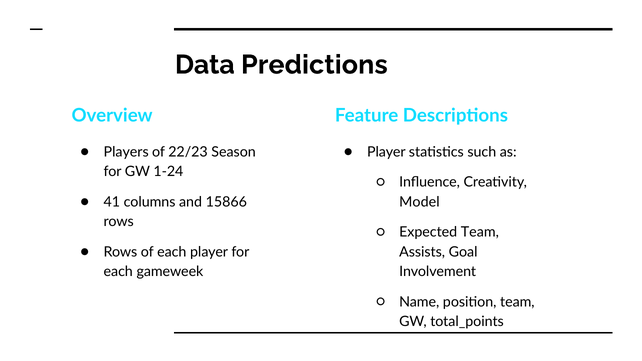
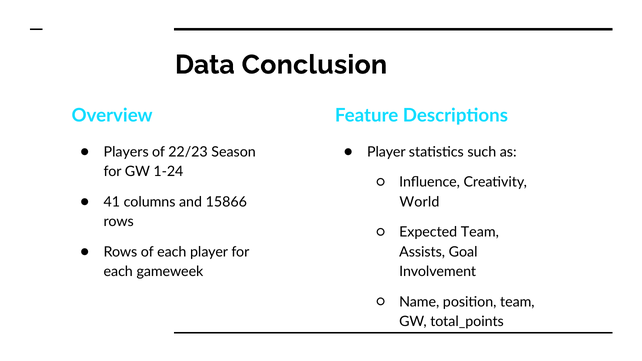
Predictions: Predictions -> Conclusion (314, 65)
Model: Model -> World (419, 202)
